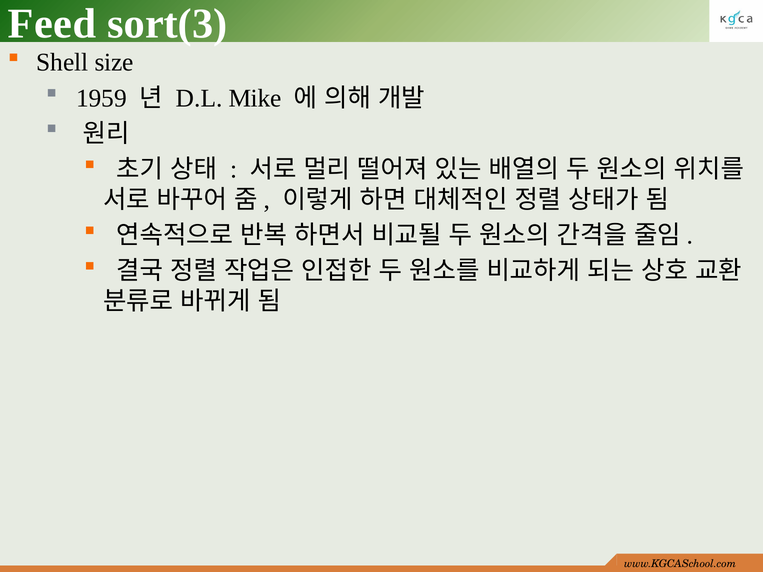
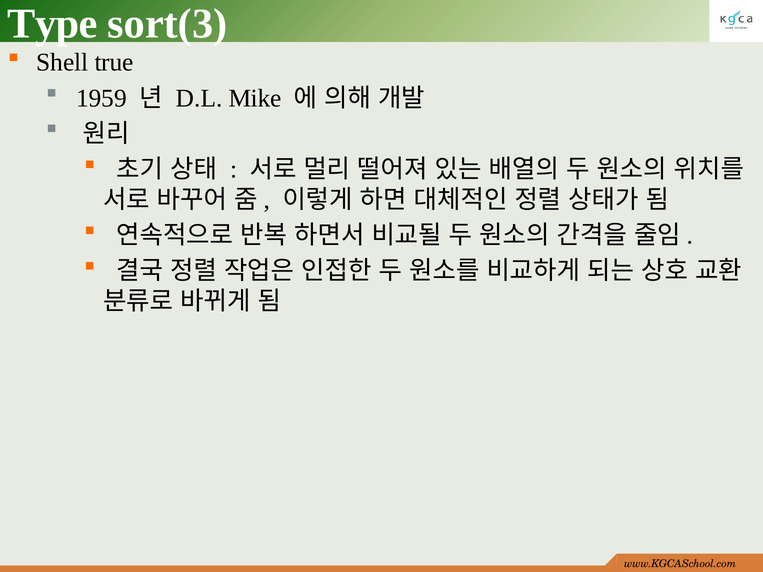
Feed: Feed -> Type (52, 24)
size: size -> true (114, 63)
